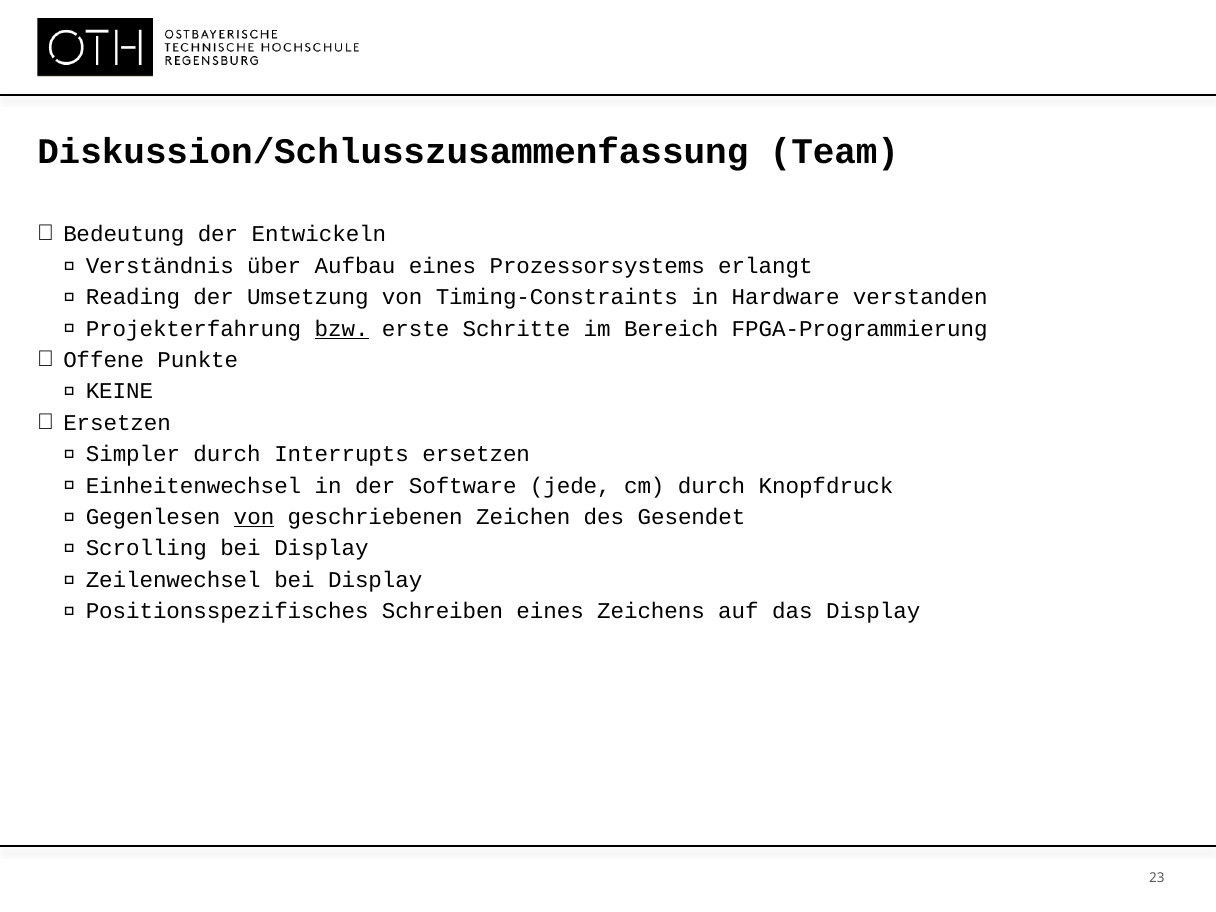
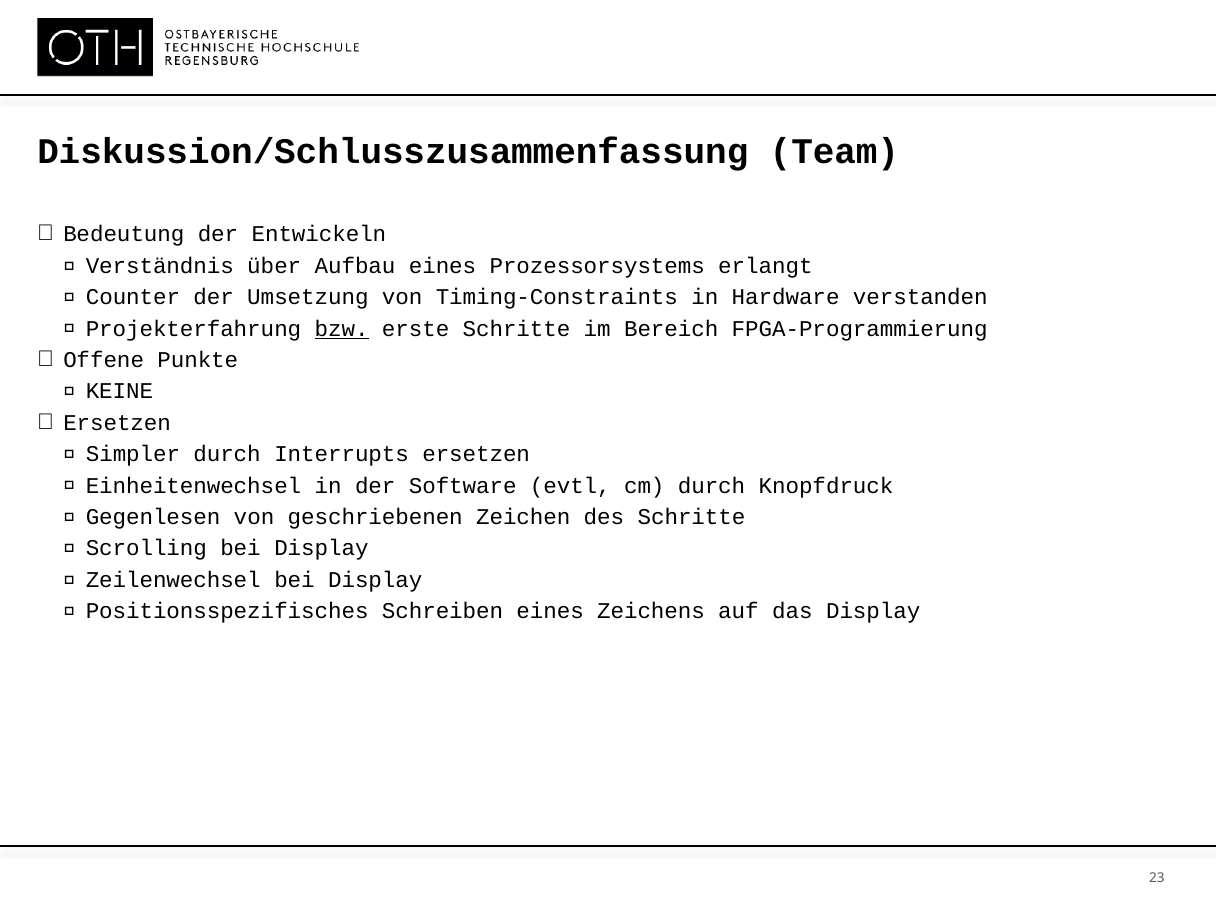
Reading: Reading -> Counter (133, 297)
jede: jede -> evtl (570, 486)
von underline: present -> none (254, 517)
des Gesendet: Gesendet -> Schritte (691, 517)
